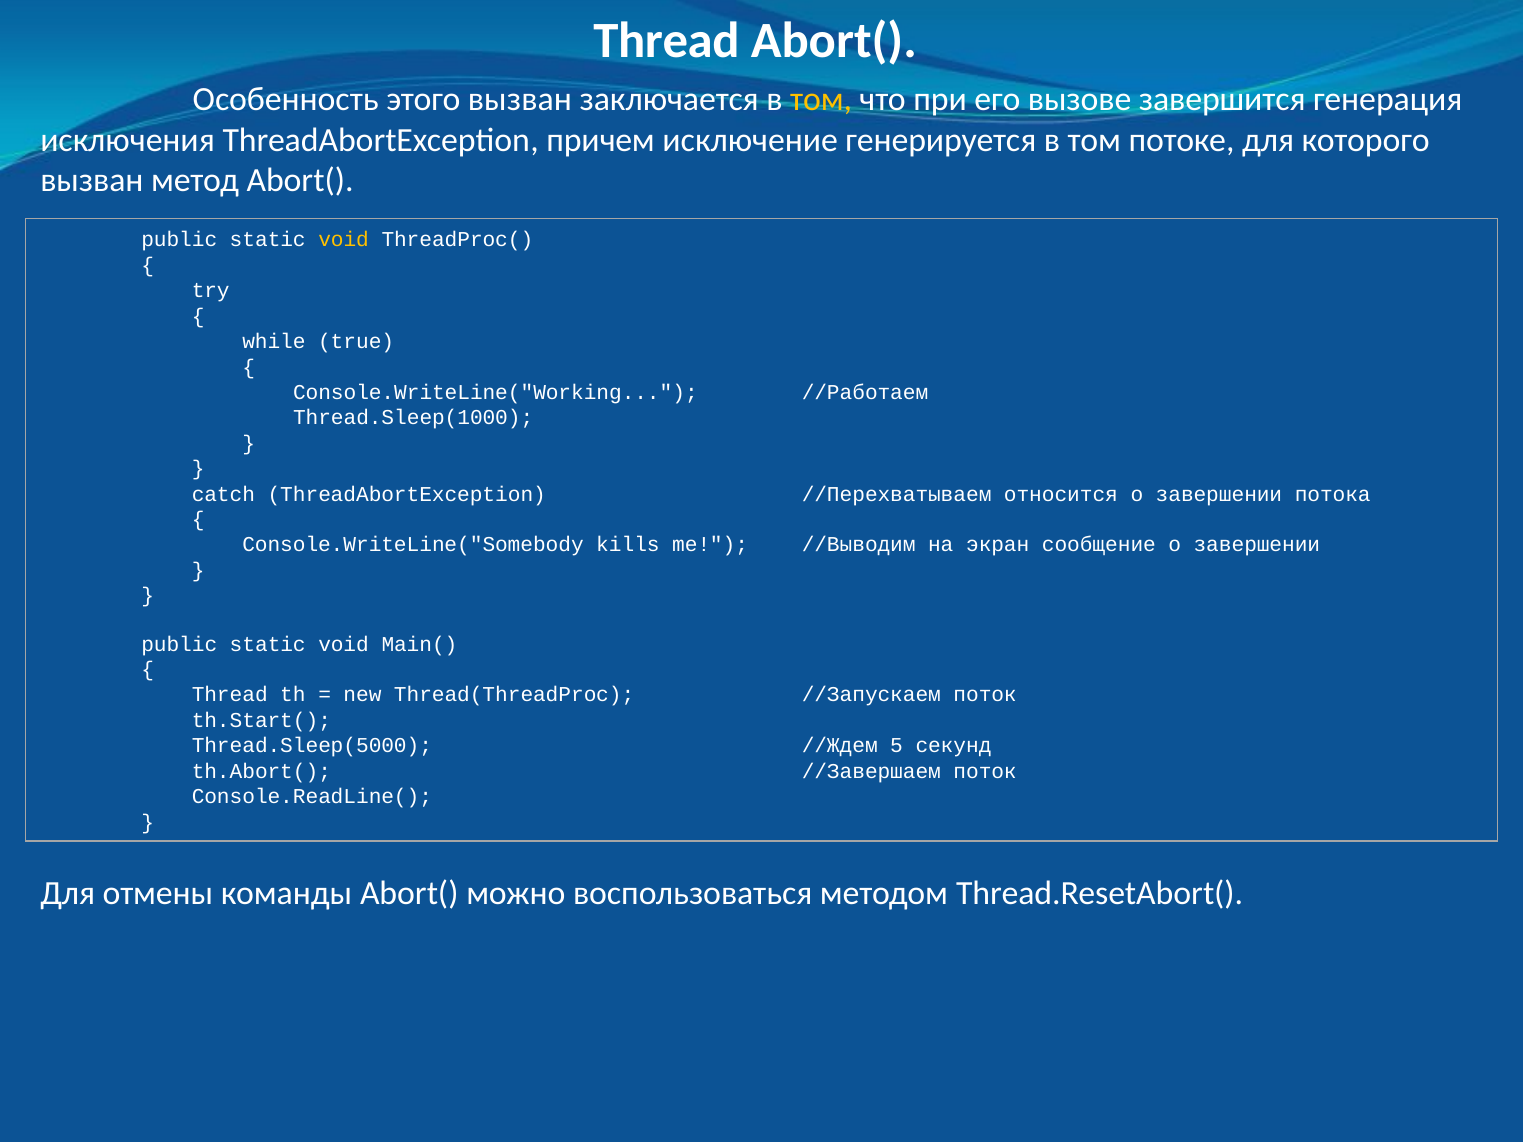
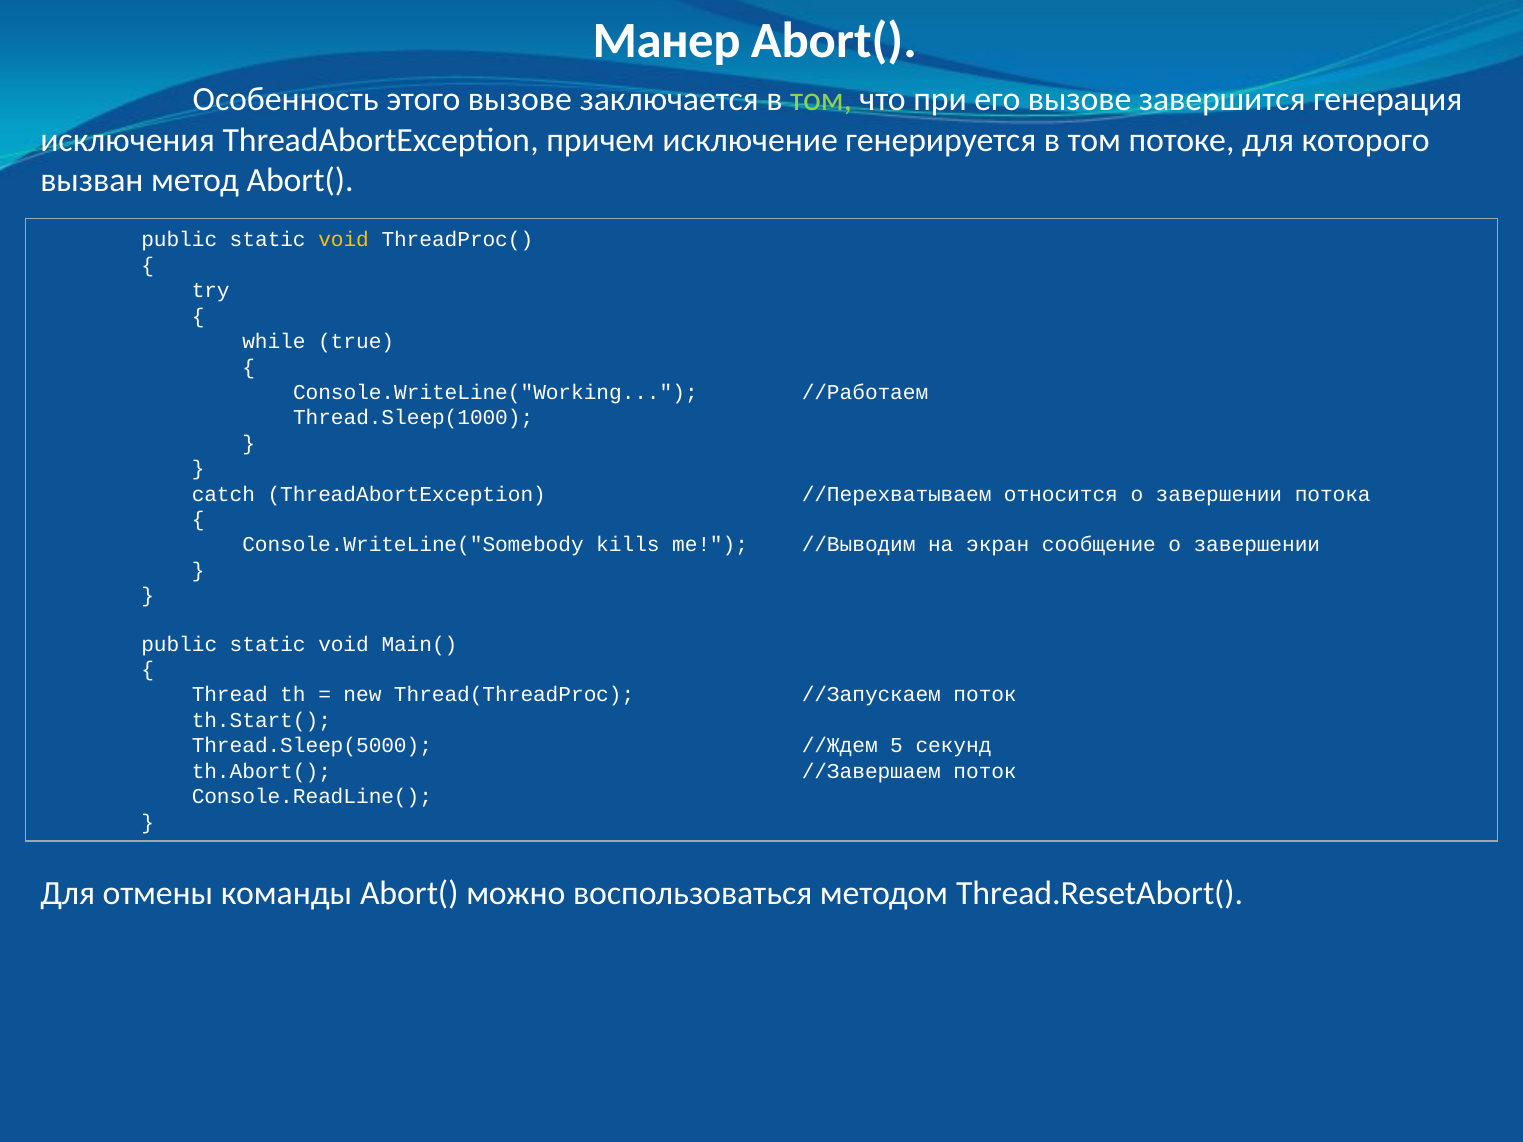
Thread: Thread -> Манер (667, 41)
этого вызван: вызван -> вызове (520, 99)
том colour: yellow -> light green (821, 99)
